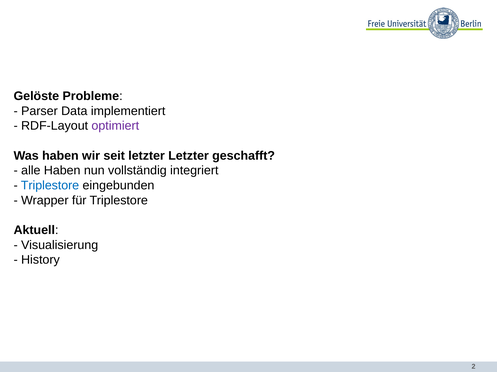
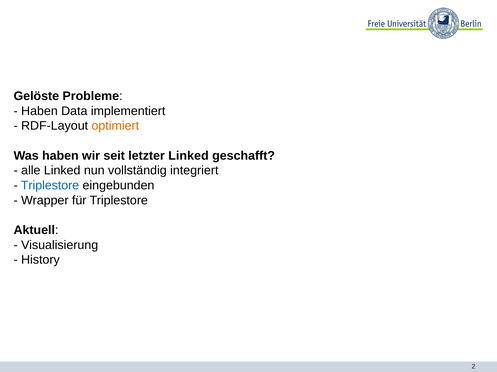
Parser: Parser -> Haben (39, 111)
optimiert colour: purple -> orange (115, 126)
letzter Letzter: Letzter -> Linked (188, 156)
alle Haben: Haben -> Linked (62, 171)
